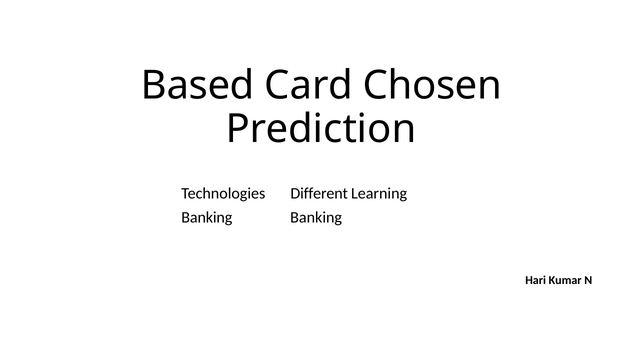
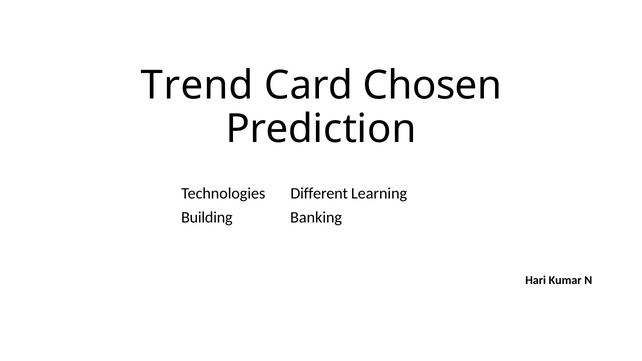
Based: Based -> Trend (197, 86)
Banking: Banking -> Building (207, 218)
